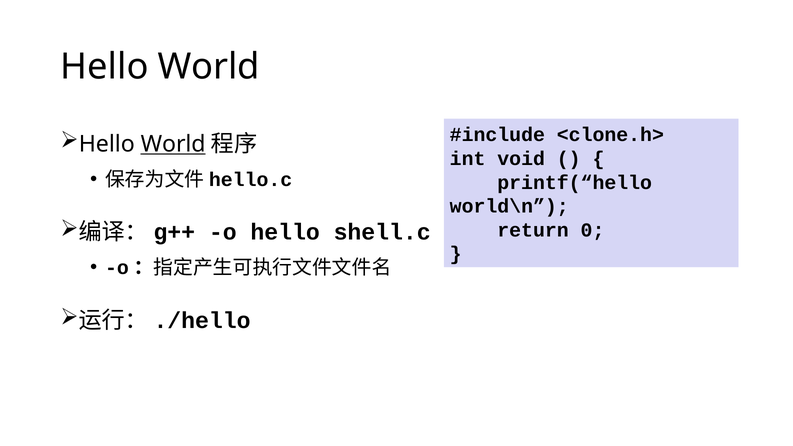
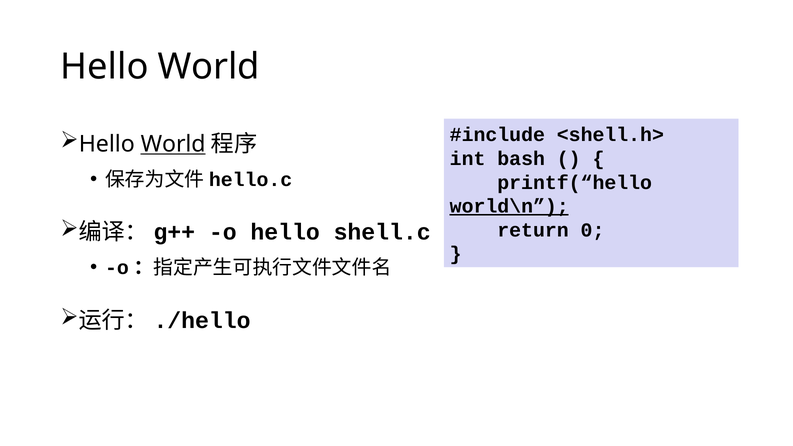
<clone.h>: <clone.h> -> <shell.h> (610, 135)
void: void -> bash (521, 159)
world\n underline: none -> present (509, 206)
